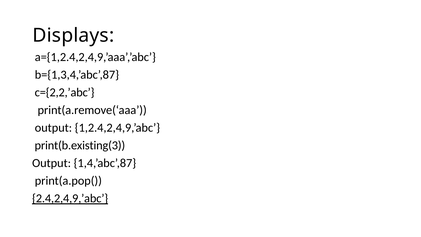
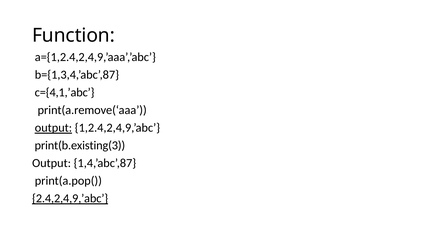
Displays: Displays -> Function (73, 35)
c={2,2,’abc: c={2,2,’abc -> c={4,1,’abc (65, 92)
output underline: none -> present (53, 128)
